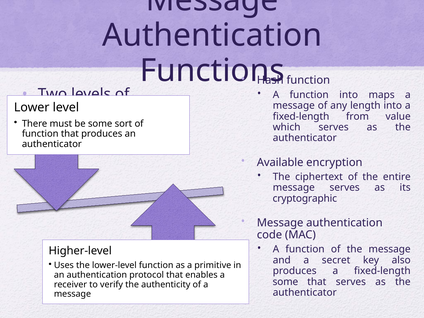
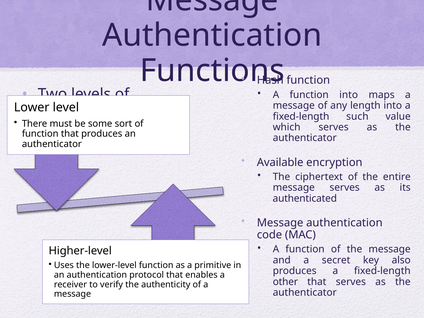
from: from -> such (357, 116)
cryptographic: cryptographic -> authenticated (305, 198)
some: some -> other (285, 282)
